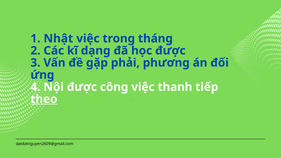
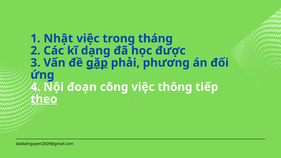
gặp underline: none -> present (97, 63)
Nội được: được -> đoạn (82, 87)
thanh: thanh -> thông (175, 87)
